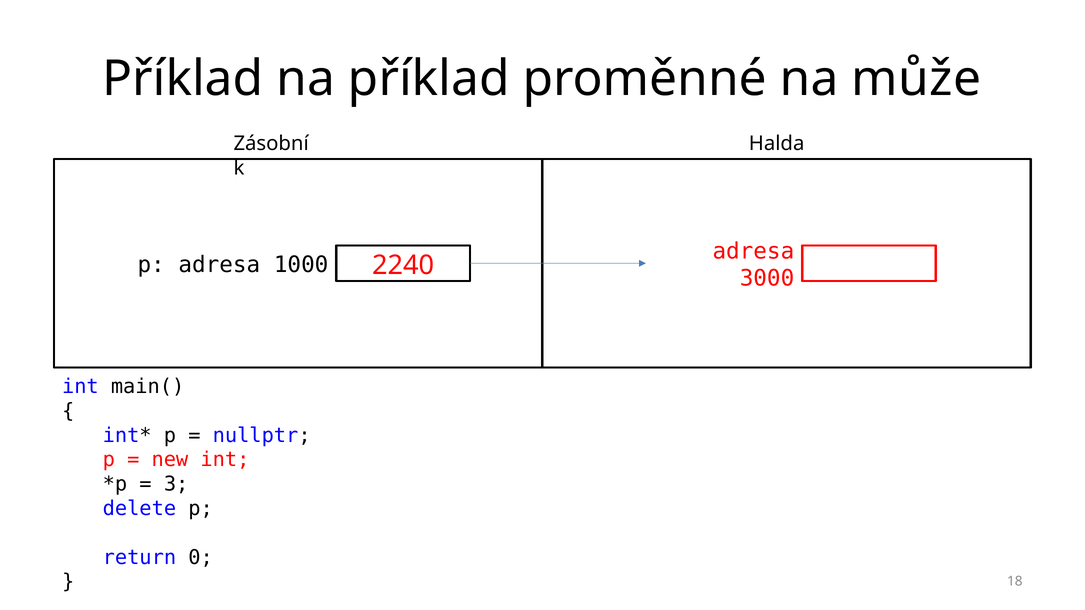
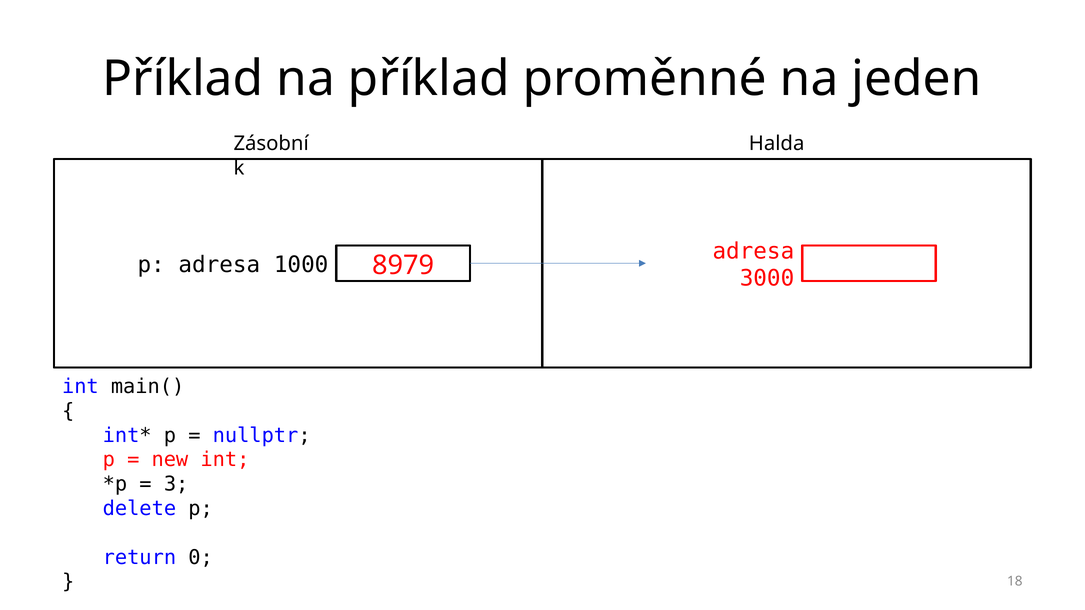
může: může -> jeden (916, 79)
2240: 2240 -> 8979 (403, 265)
